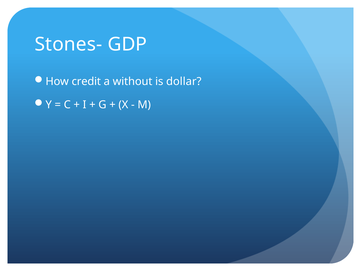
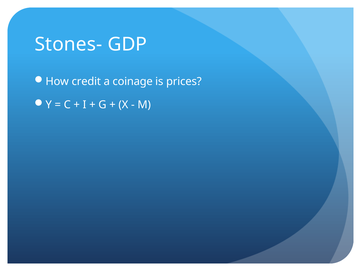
without: without -> coinage (133, 81)
dollar: dollar -> prices (184, 81)
